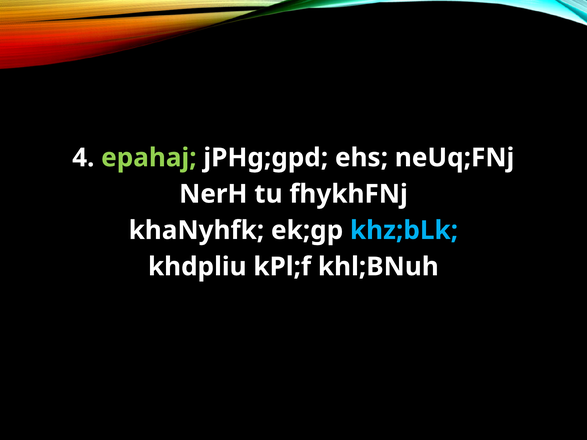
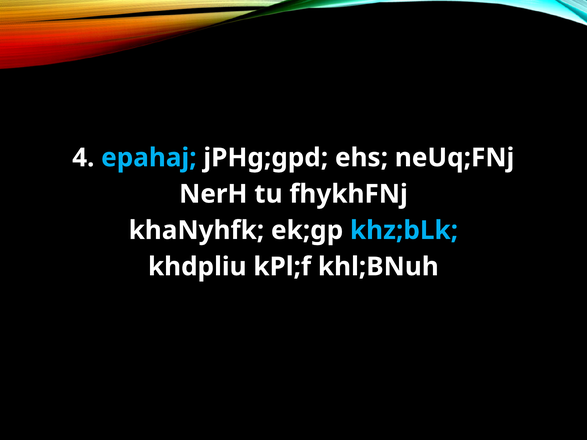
epahaj colour: light green -> light blue (149, 158)
